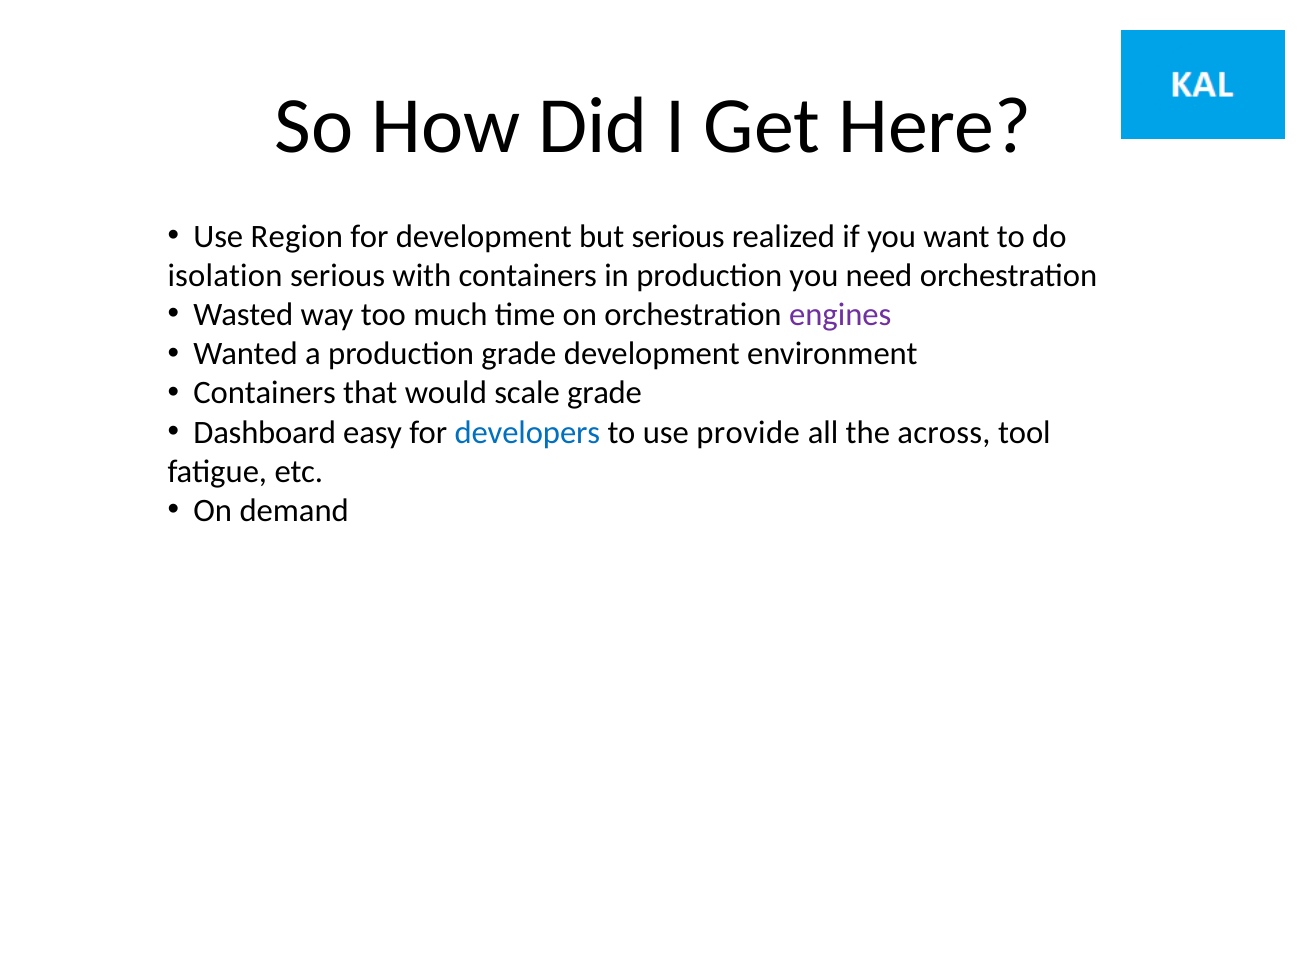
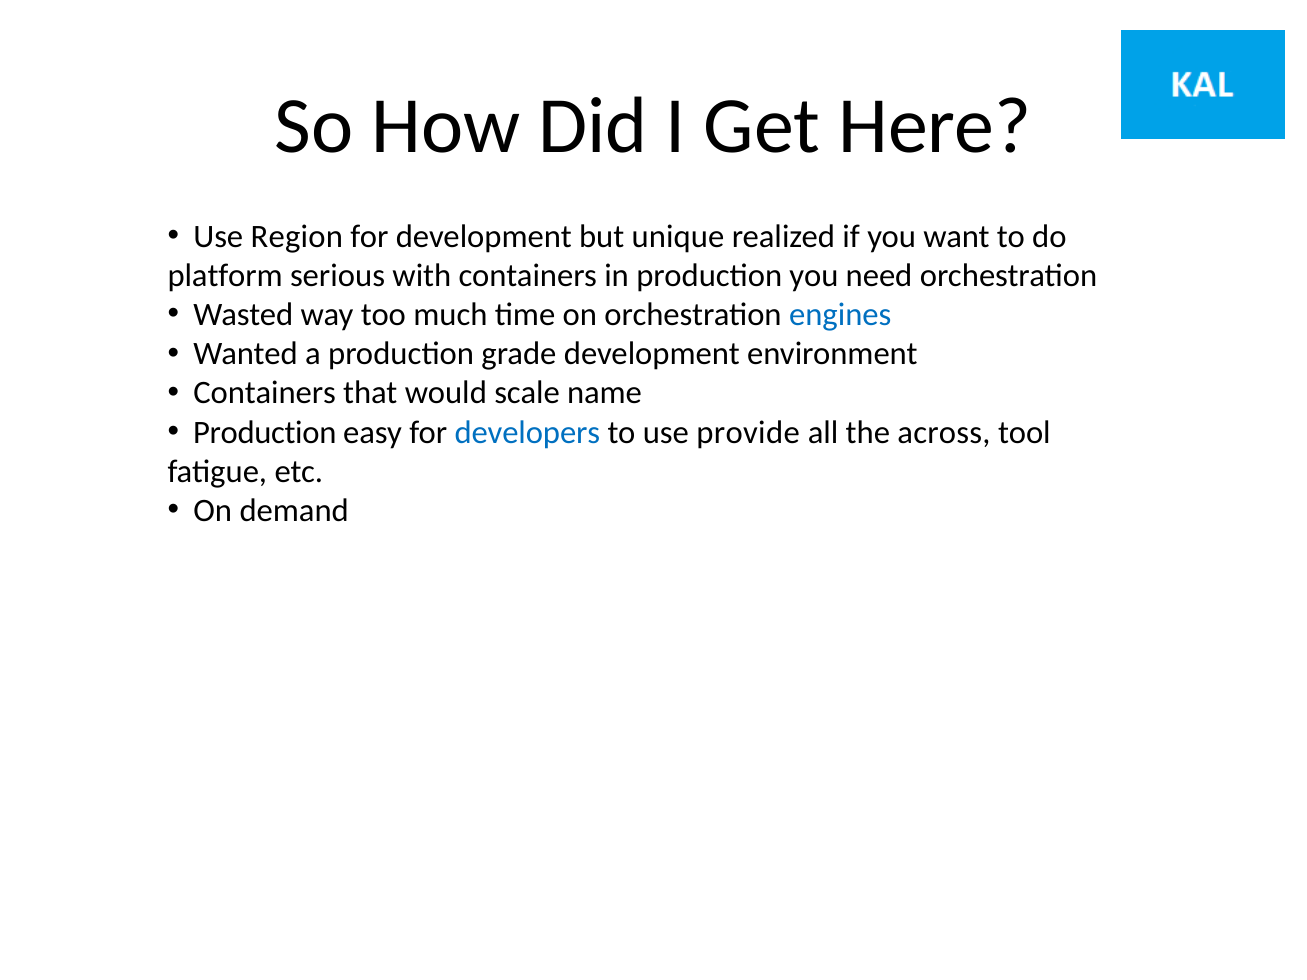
but serious: serious -> unique (678, 236)
isolation: isolation -> platform (225, 276)
engines colour: purple -> blue (840, 315)
scale grade: grade -> name (604, 393)
Dashboard: Dashboard -> Production (265, 433)
